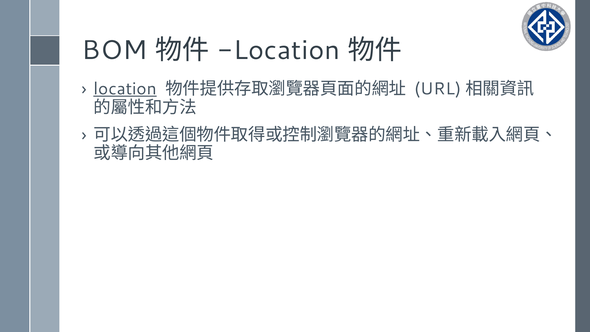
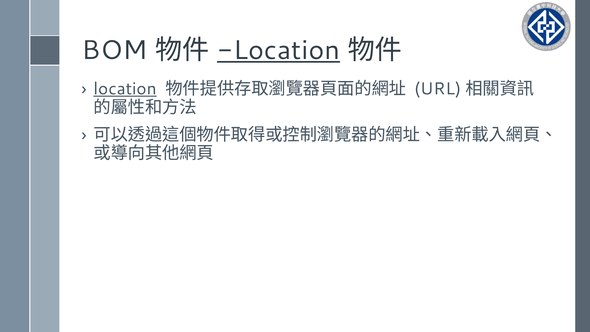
Location underline: none -> present (279, 50)
